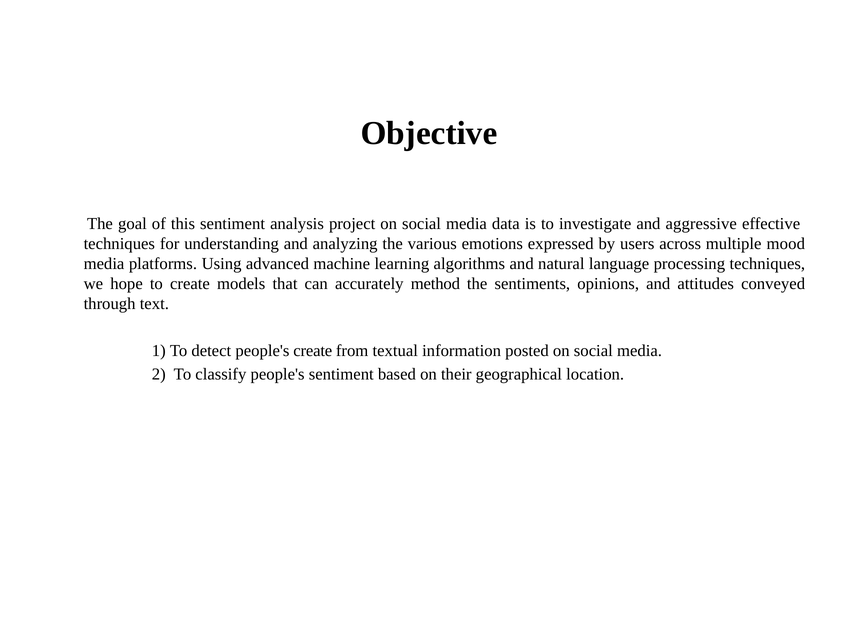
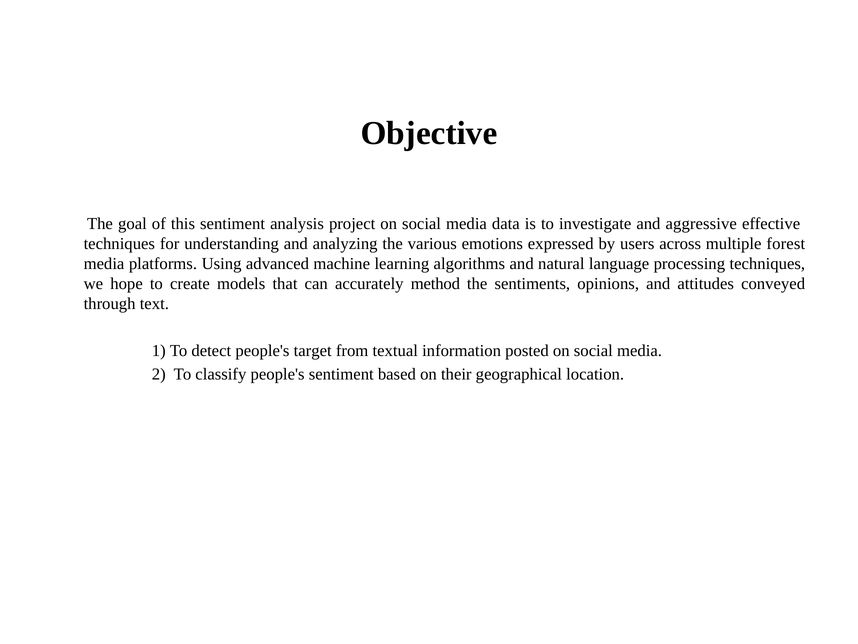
mood: mood -> forest (786, 243)
people's create: create -> target (313, 350)
